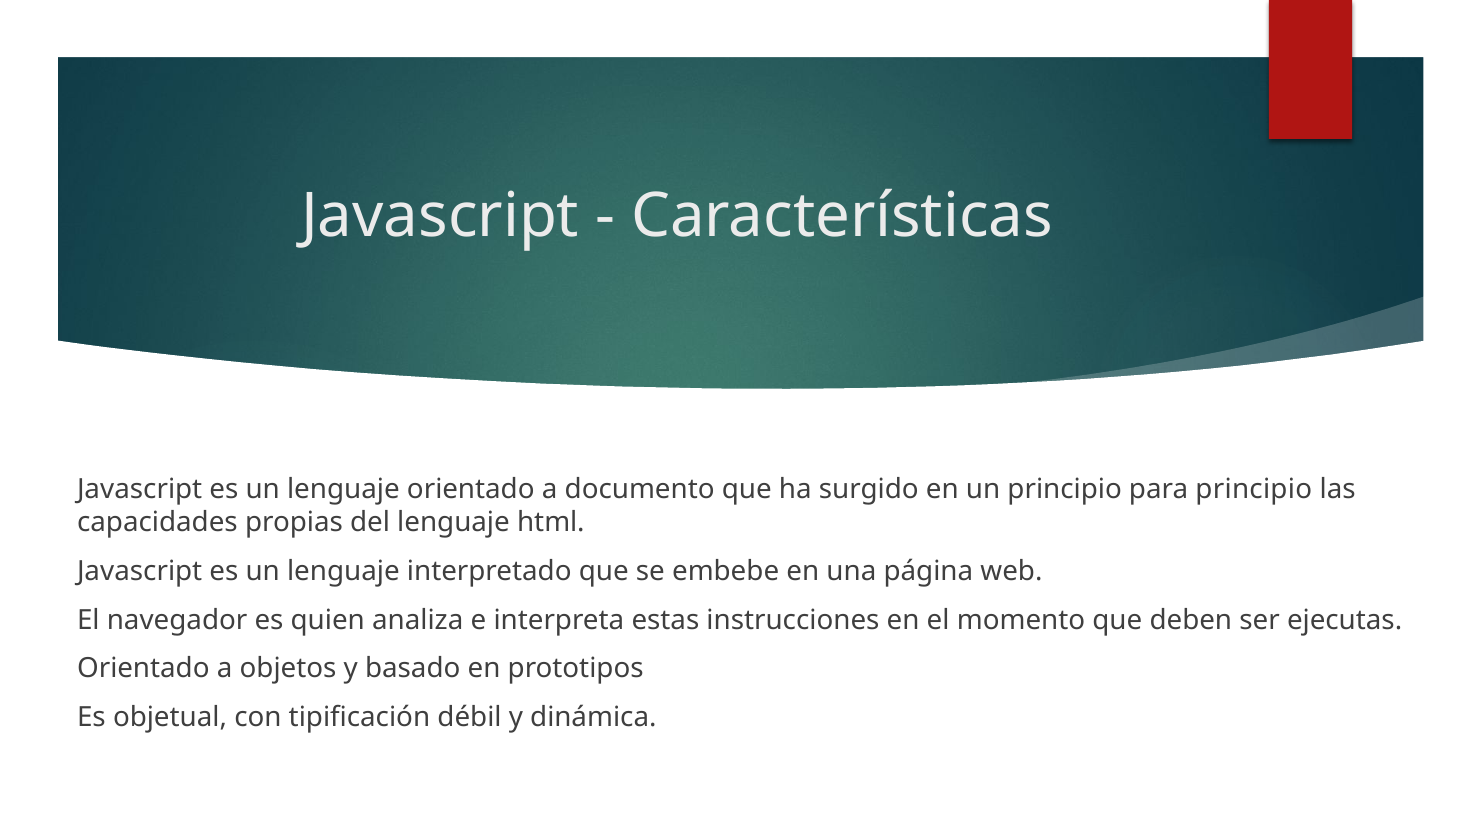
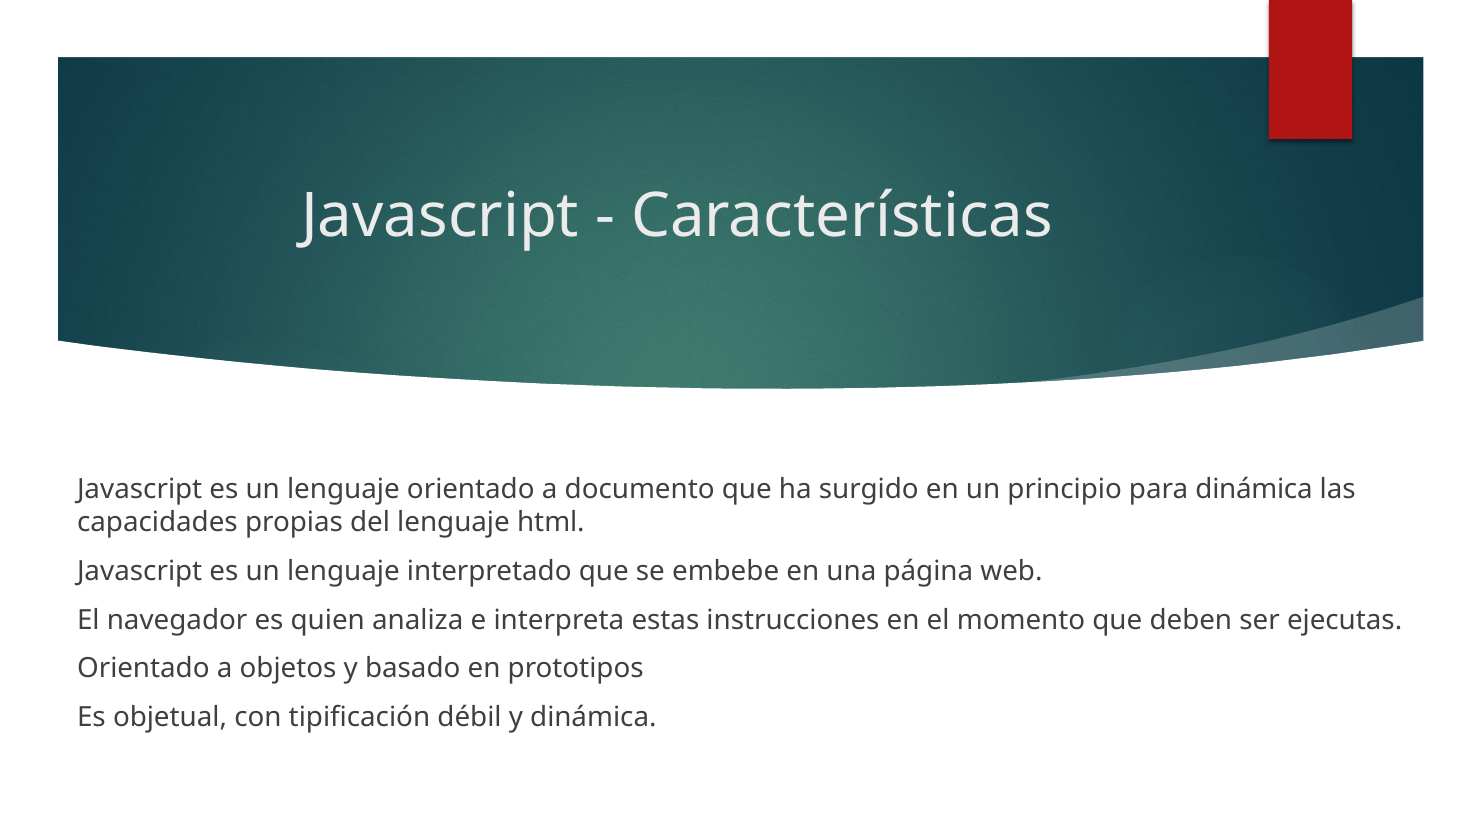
para principio: principio -> dinámica (1254, 489)
